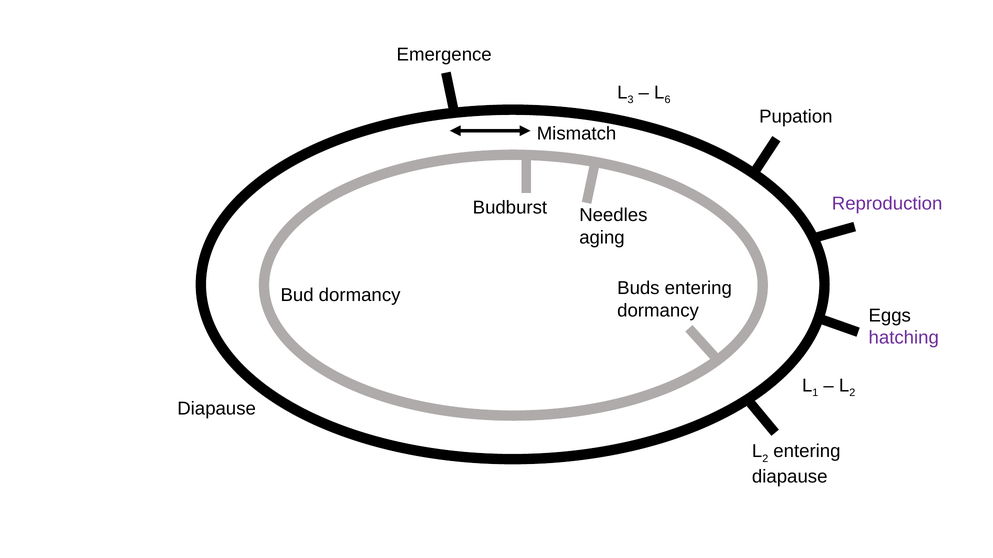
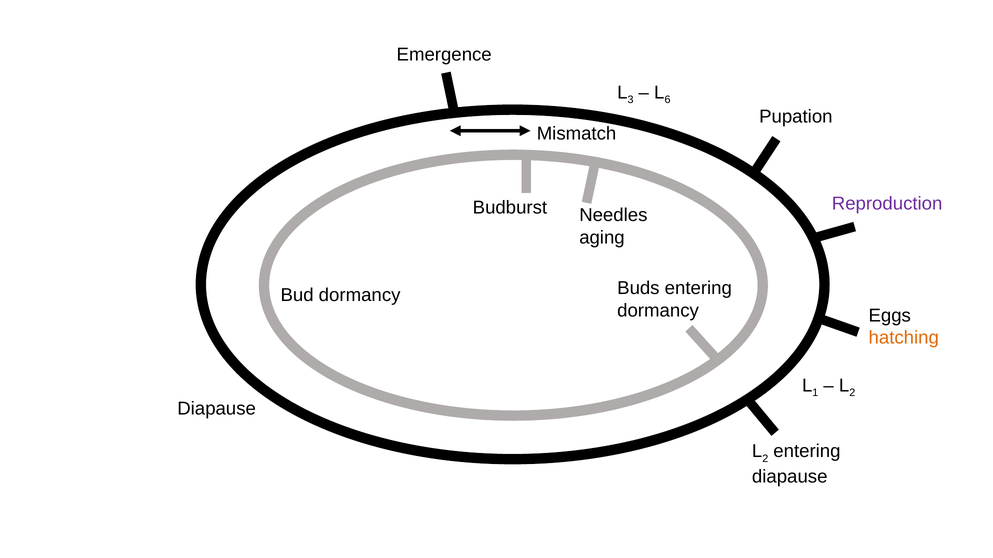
hatching colour: purple -> orange (904, 338)
